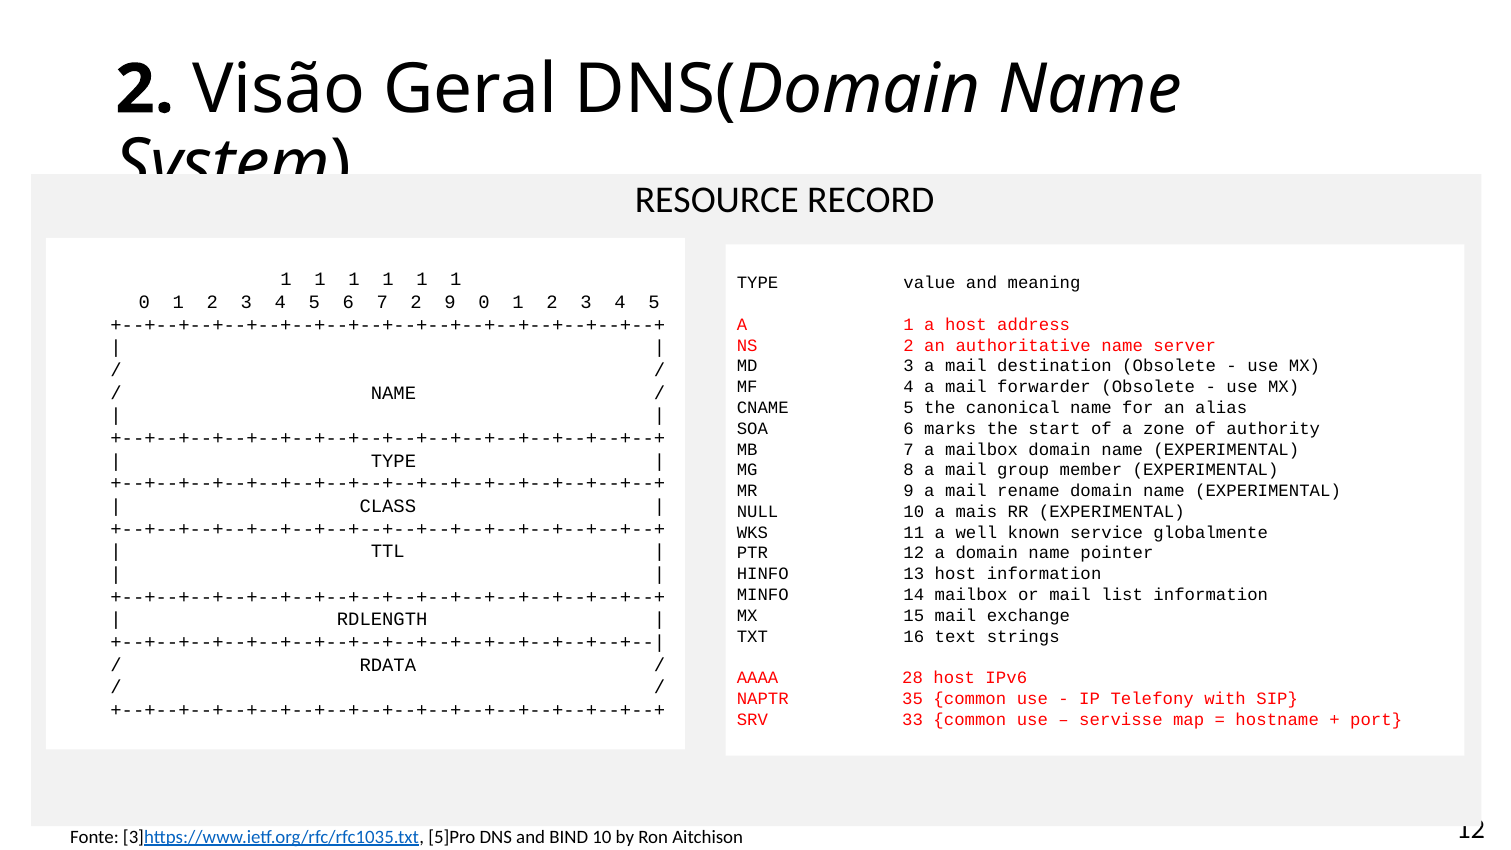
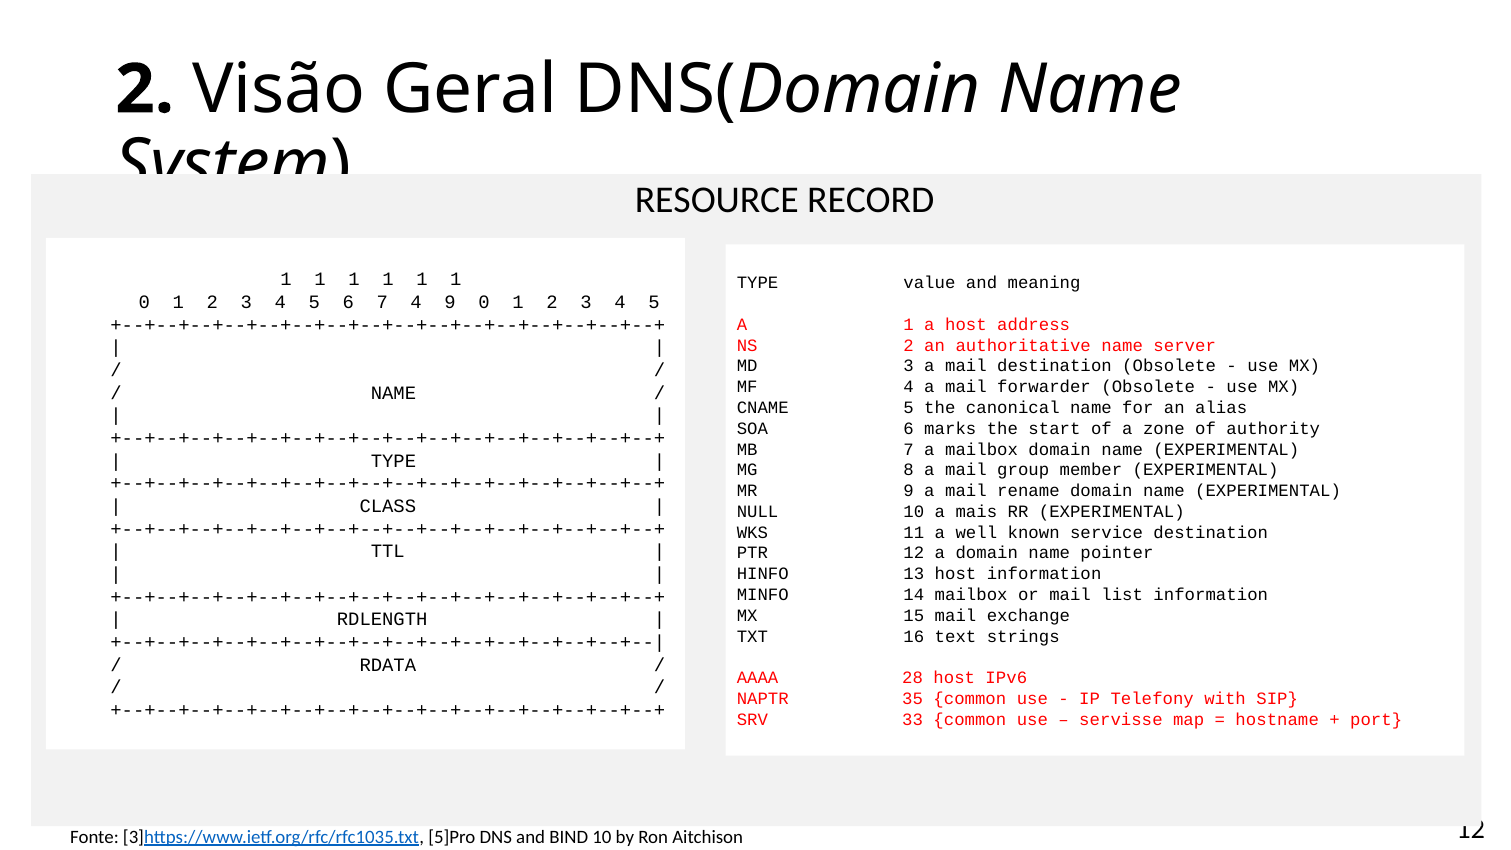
7 2: 2 -> 4 (416, 302)
service globalmente: globalmente -> destination (1211, 532)
